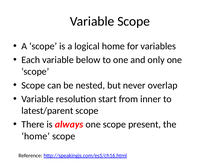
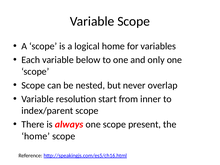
latest/parent: latest/parent -> index/parent (47, 111)
